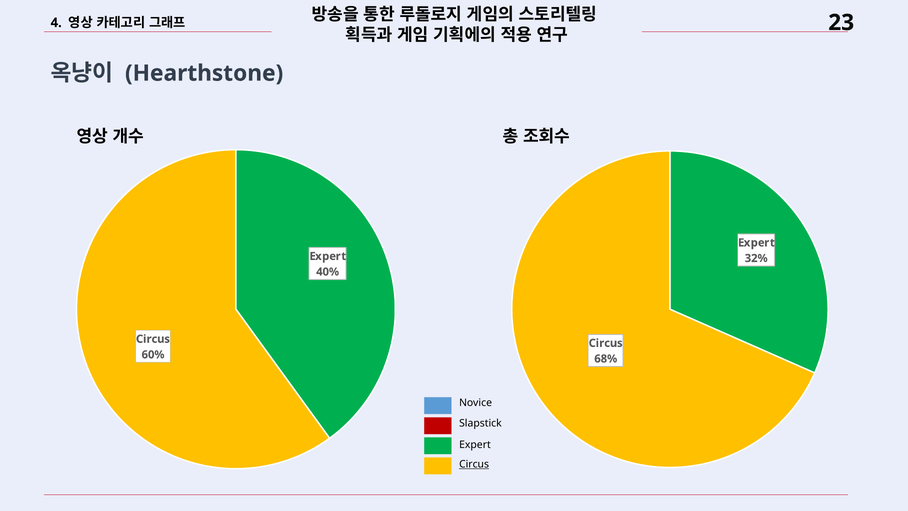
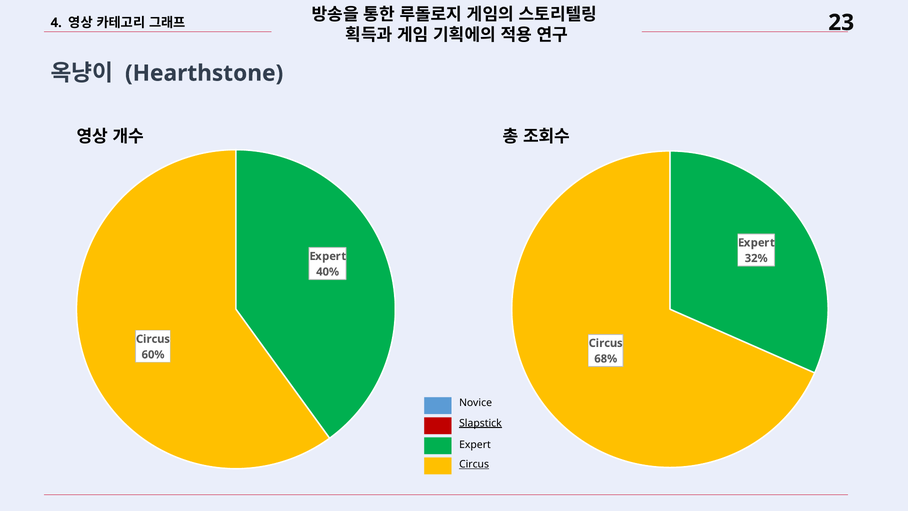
Slapstick underline: none -> present (480, 423)
